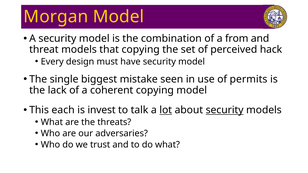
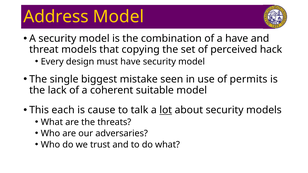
Morgan: Morgan -> Address (56, 17)
a from: from -> have (237, 39)
coherent copying: copying -> suitable (155, 90)
invest: invest -> cause (101, 110)
security underline: present -> none (225, 110)
